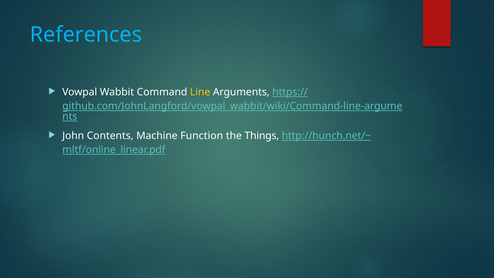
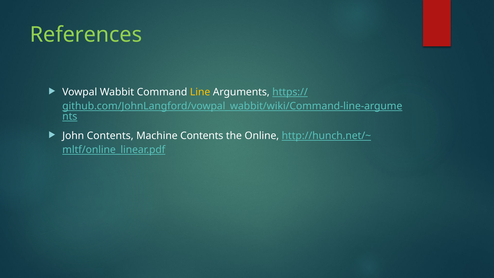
References colour: light blue -> light green (86, 35)
Machine Function: Function -> Contents (202, 136)
Things: Things -> Online (262, 136)
